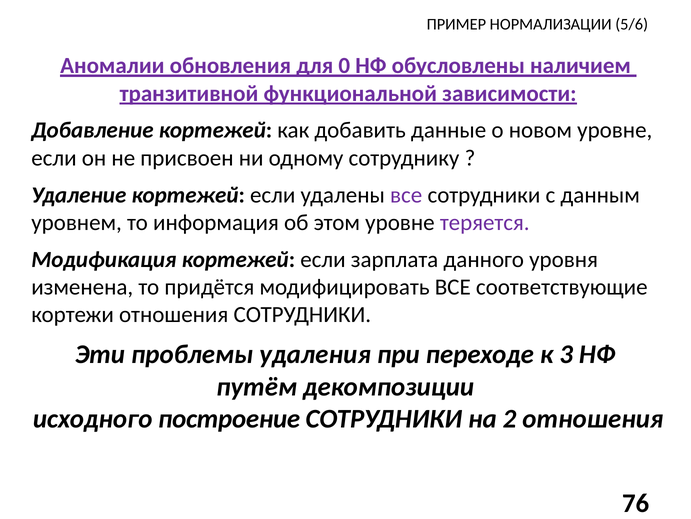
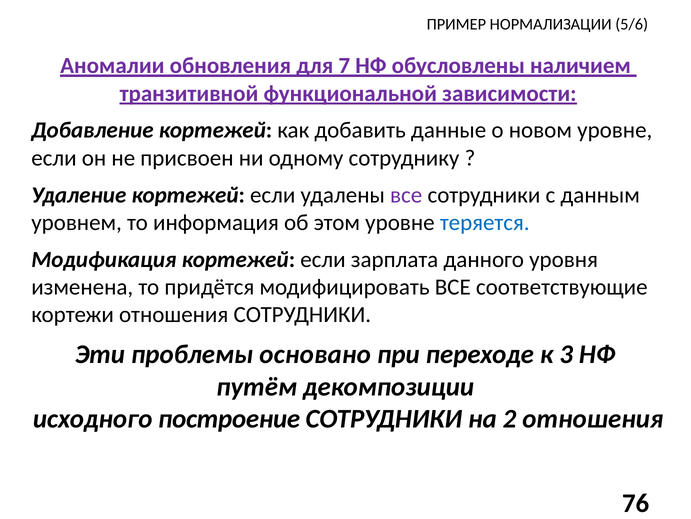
0: 0 -> 7 (344, 66)
теряется colour: purple -> blue (485, 222)
удаления: удаления -> основано (315, 354)
